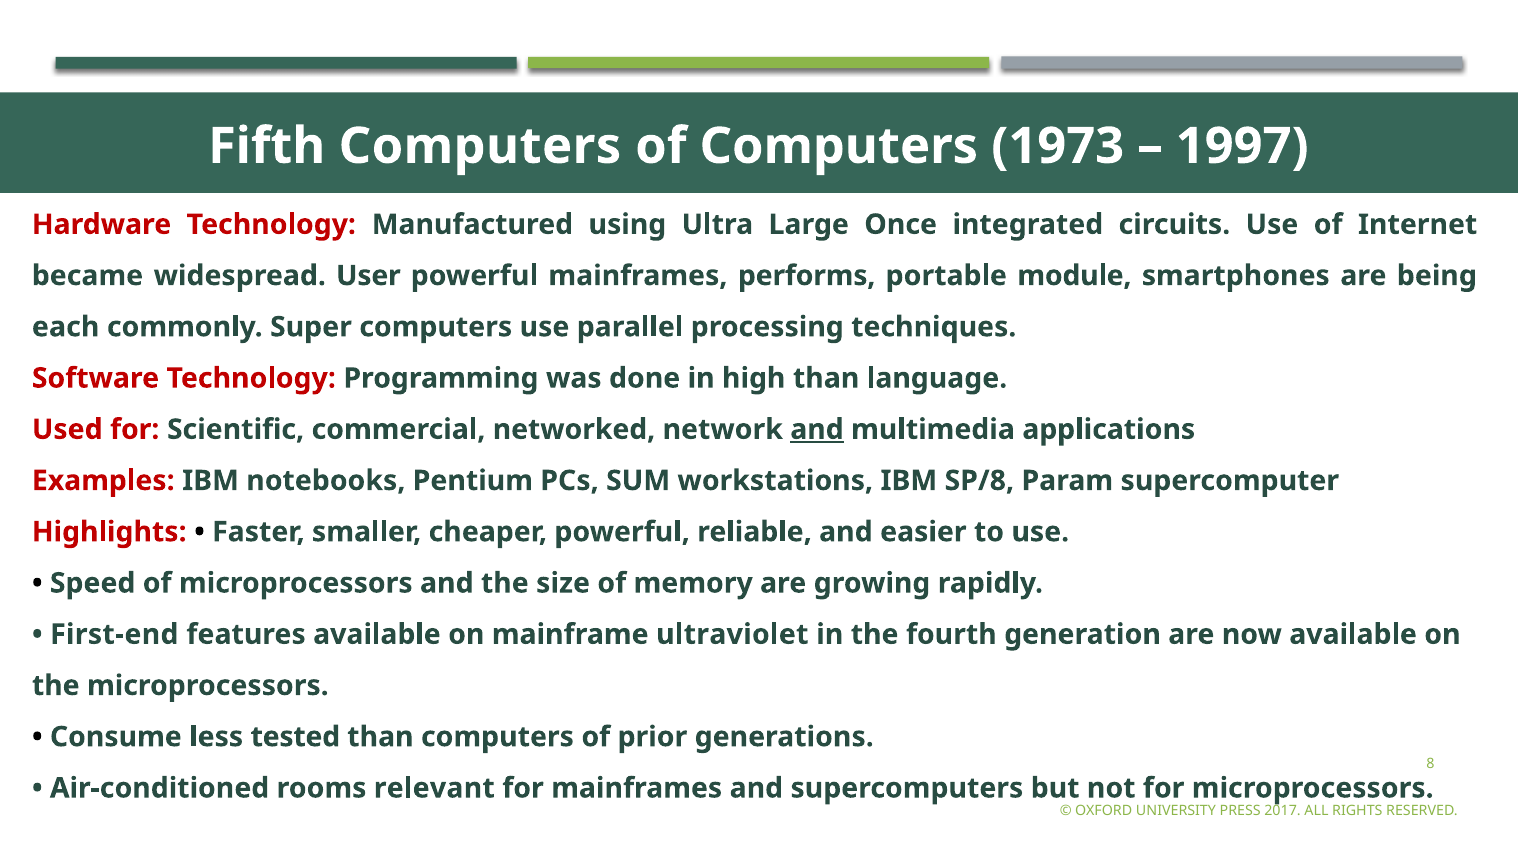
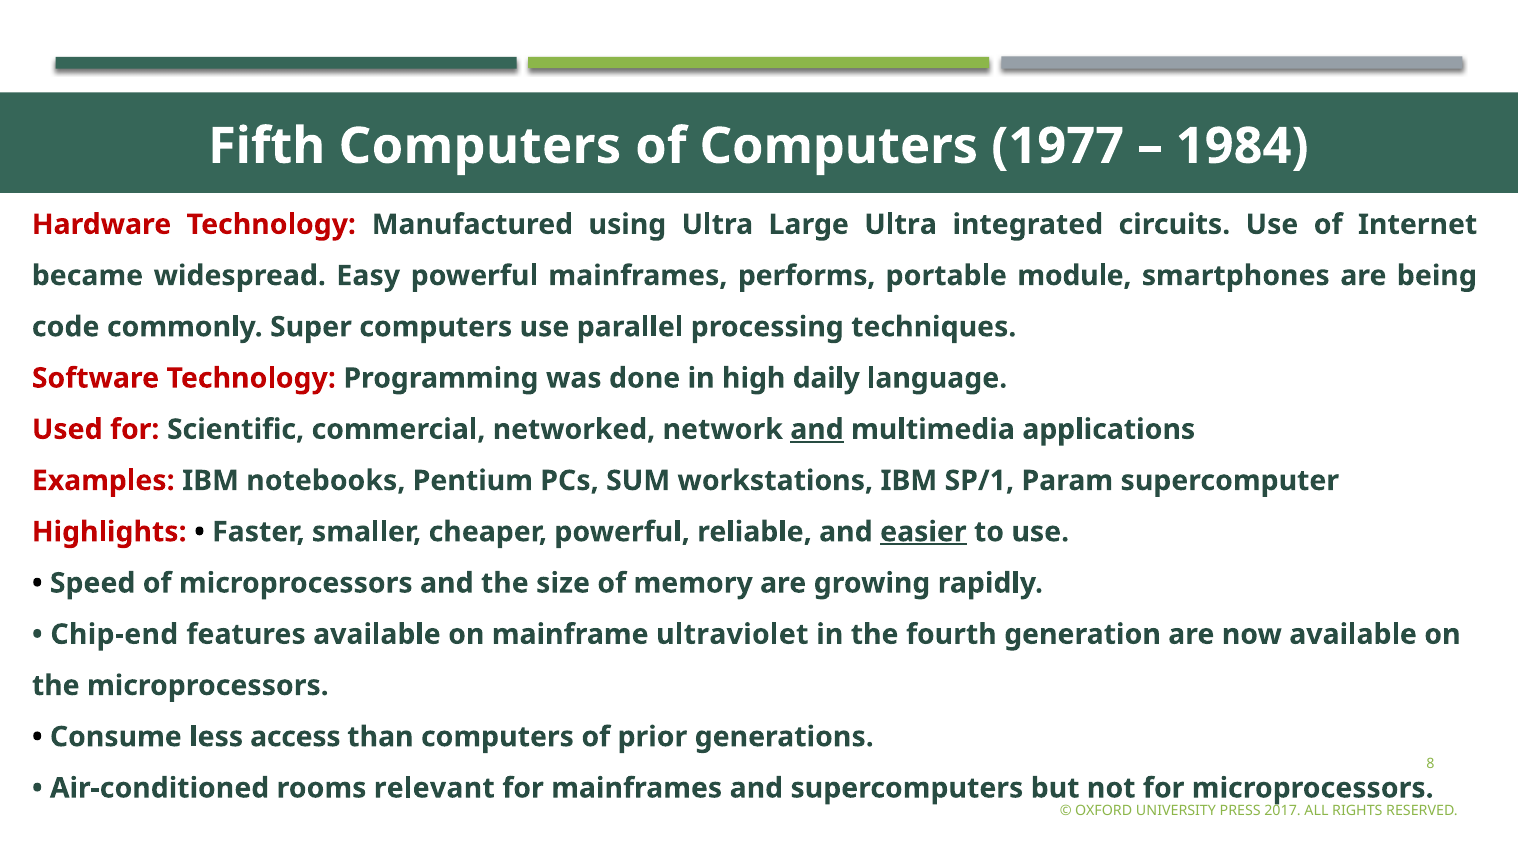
1973: 1973 -> 1977 (1058, 146)
1997: 1997 -> 1984 (1242, 146)
Large Once: Once -> Ultra (901, 224)
User: User -> Easy (368, 276)
each: each -> code (66, 327)
high than: than -> daily (826, 378)
SP/8: SP/8 -> SP/1 (979, 481)
easier underline: none -> present (923, 532)
First-end: First-end -> Chip-end (114, 634)
tested: tested -> access (295, 737)
